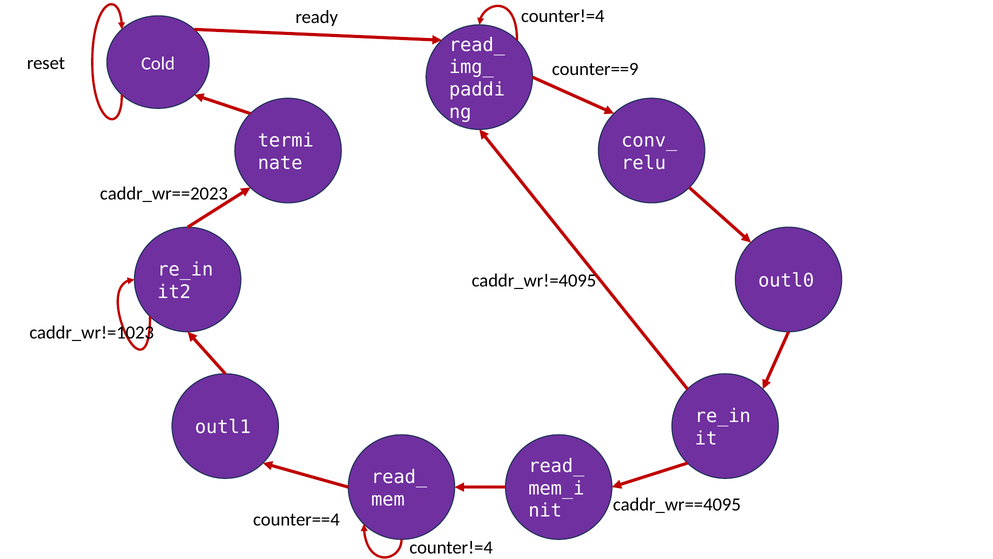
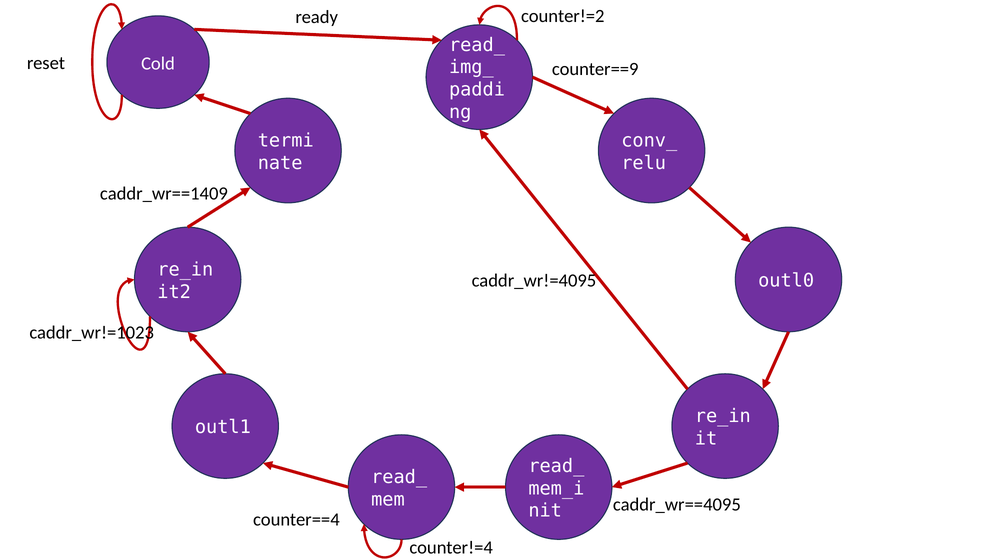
counter!=4: counter!=4 -> counter!=2 (563, 16)
caddr_wr==2023: caddr_wr==2023 -> caddr_wr==1409 (164, 193)
